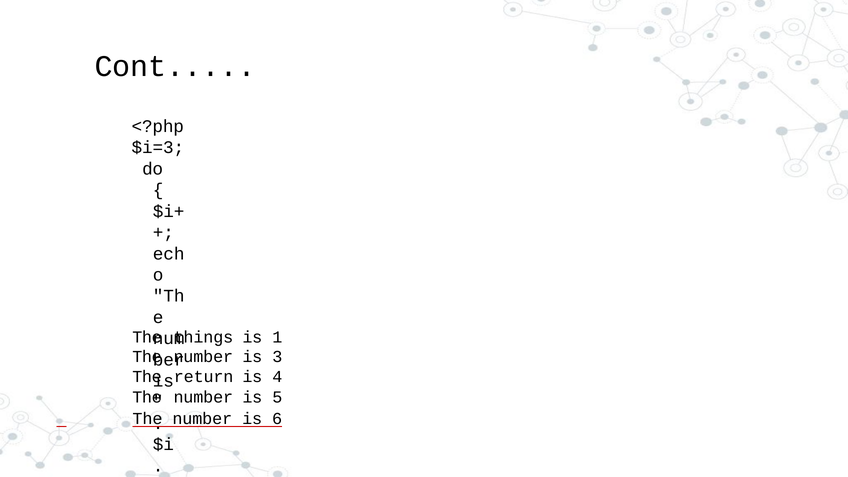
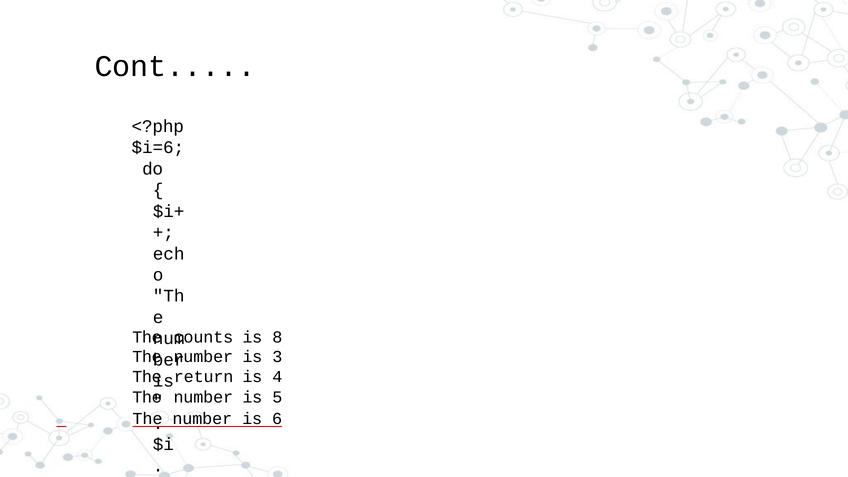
$i=3: $i=3 -> $i=6 (158, 148)
things: things -> counts (203, 337)
1: 1 -> 8 (277, 337)
